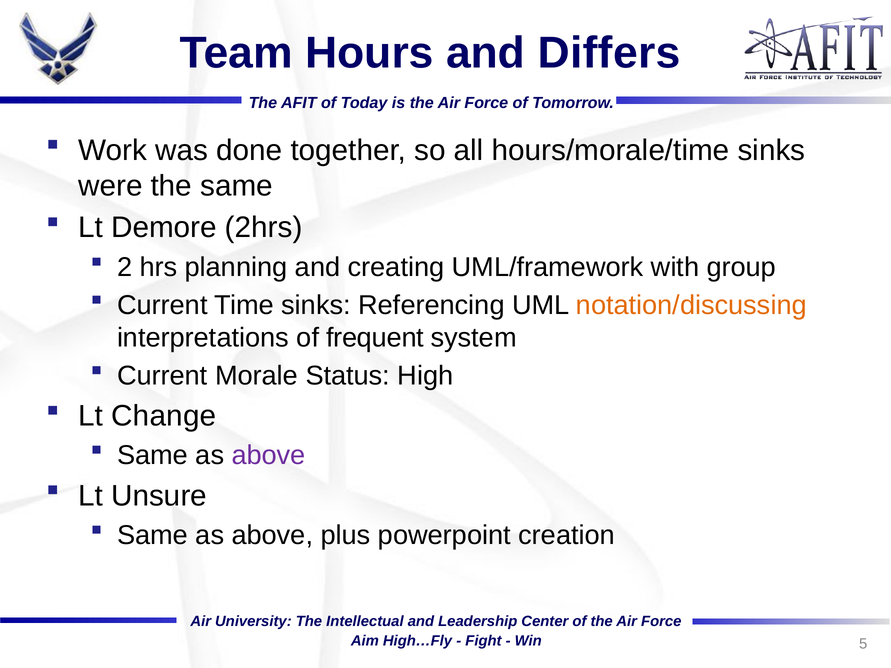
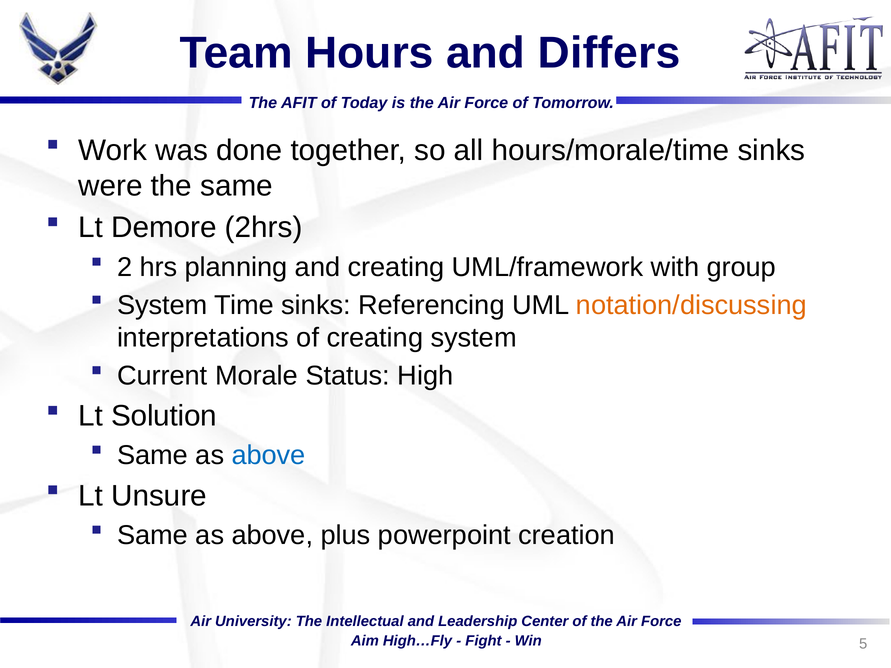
Current: Current -> System (162, 305)
of frequent: frequent -> creating (375, 338)
Change: Change -> Solution (164, 416)
above colour: purple -> blue (269, 456)
